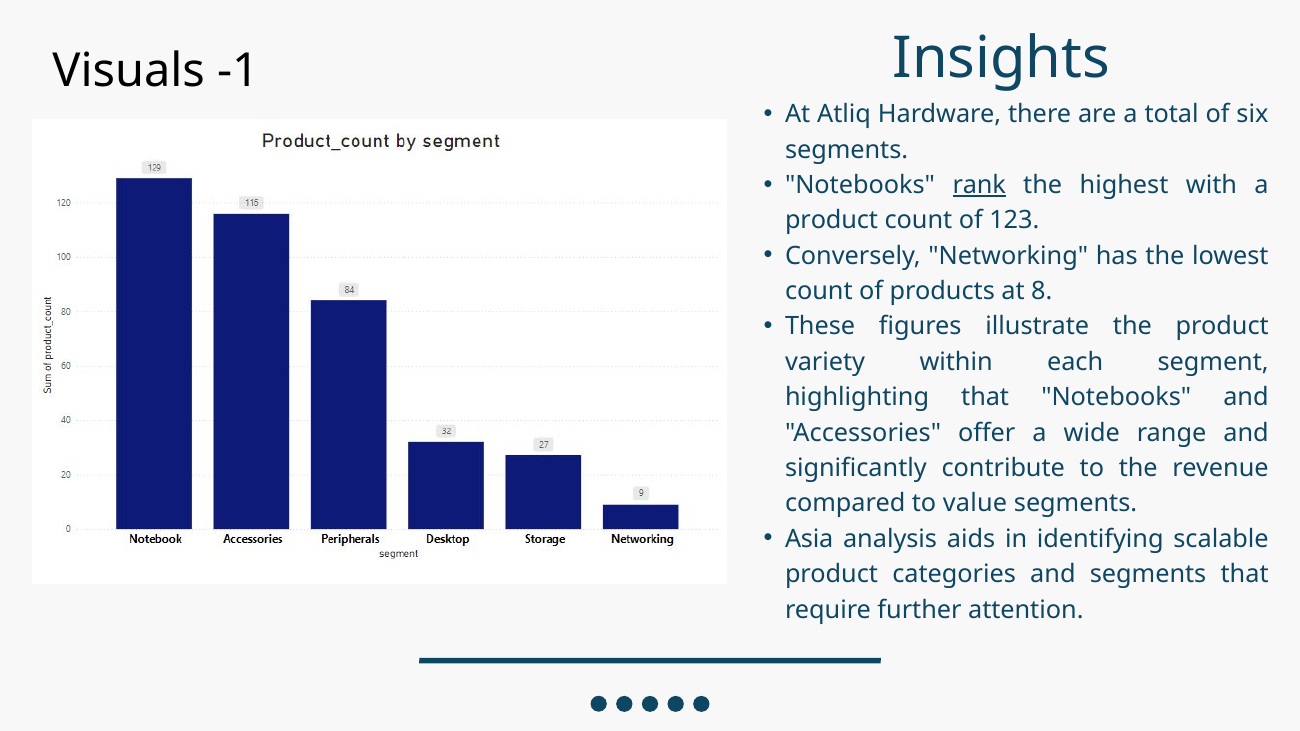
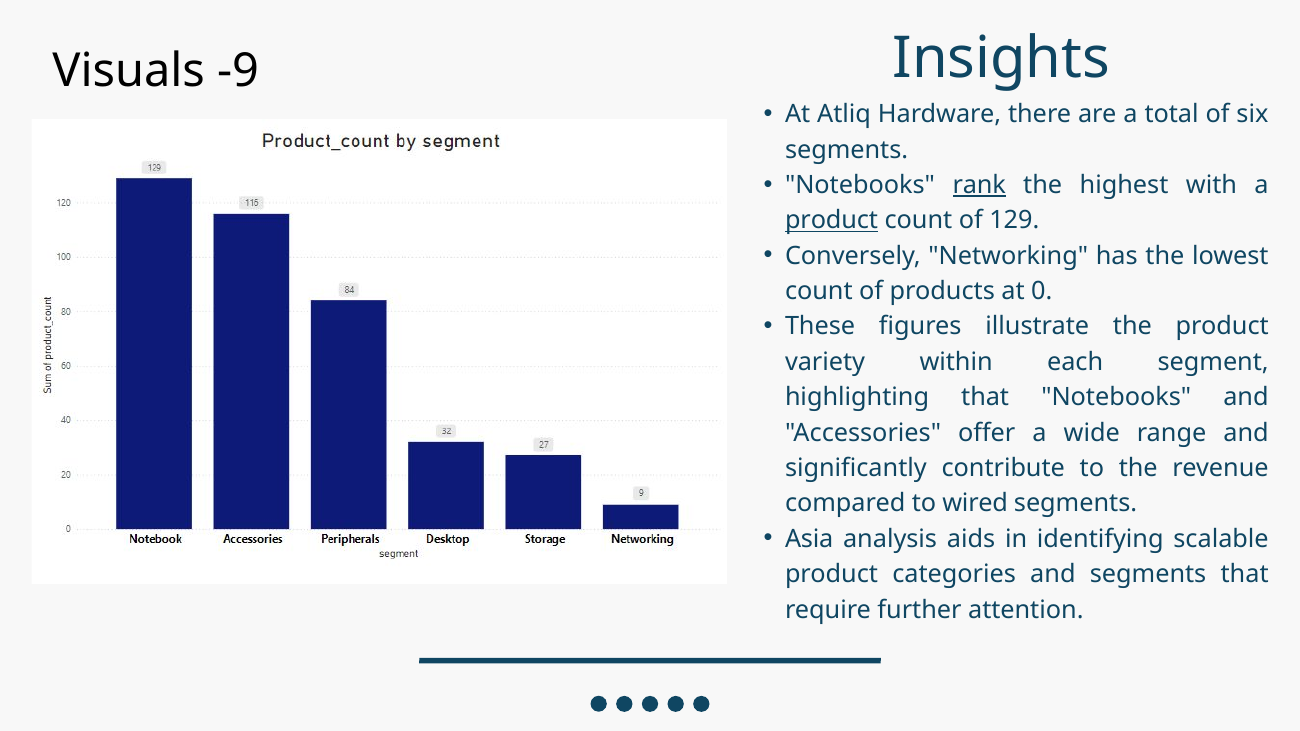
-1: -1 -> -9 (238, 71)
product underline: none -> present (832, 221)
123: 123 -> 129 (1014, 221)
8: 8 -> 0 (1042, 291)
value: value -> wired (975, 504)
